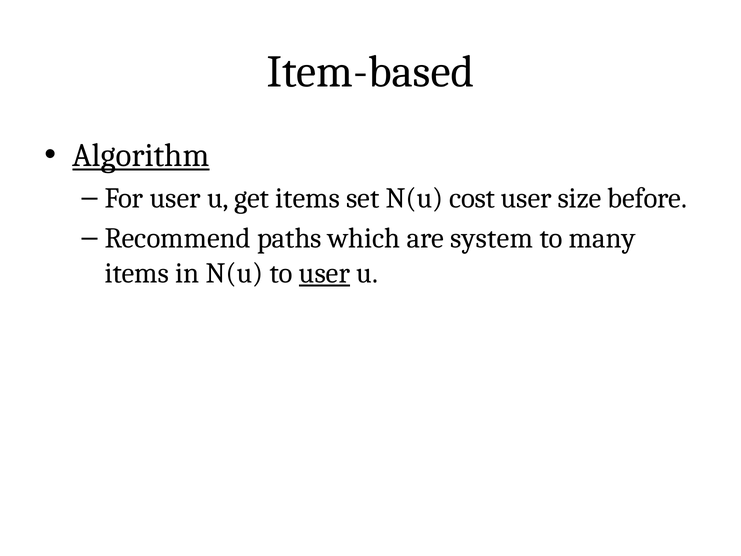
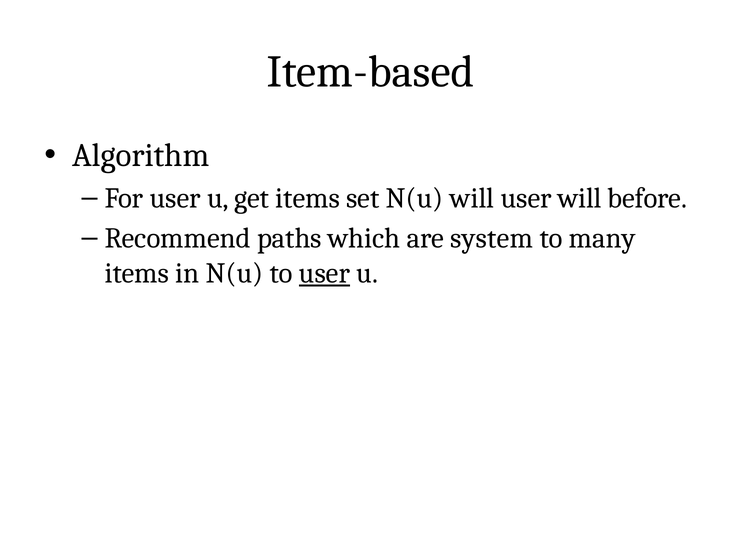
Algorithm underline: present -> none (141, 155)
N(u cost: cost -> will (472, 198)
user size: size -> will (580, 198)
